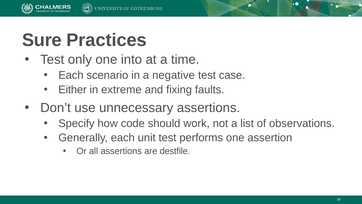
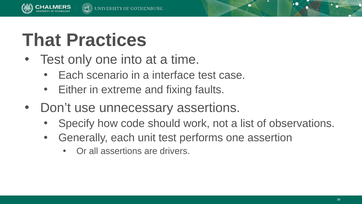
Sure: Sure -> That (42, 40)
negative: negative -> interface (174, 75)
destfile: destfile -> drivers (175, 151)
